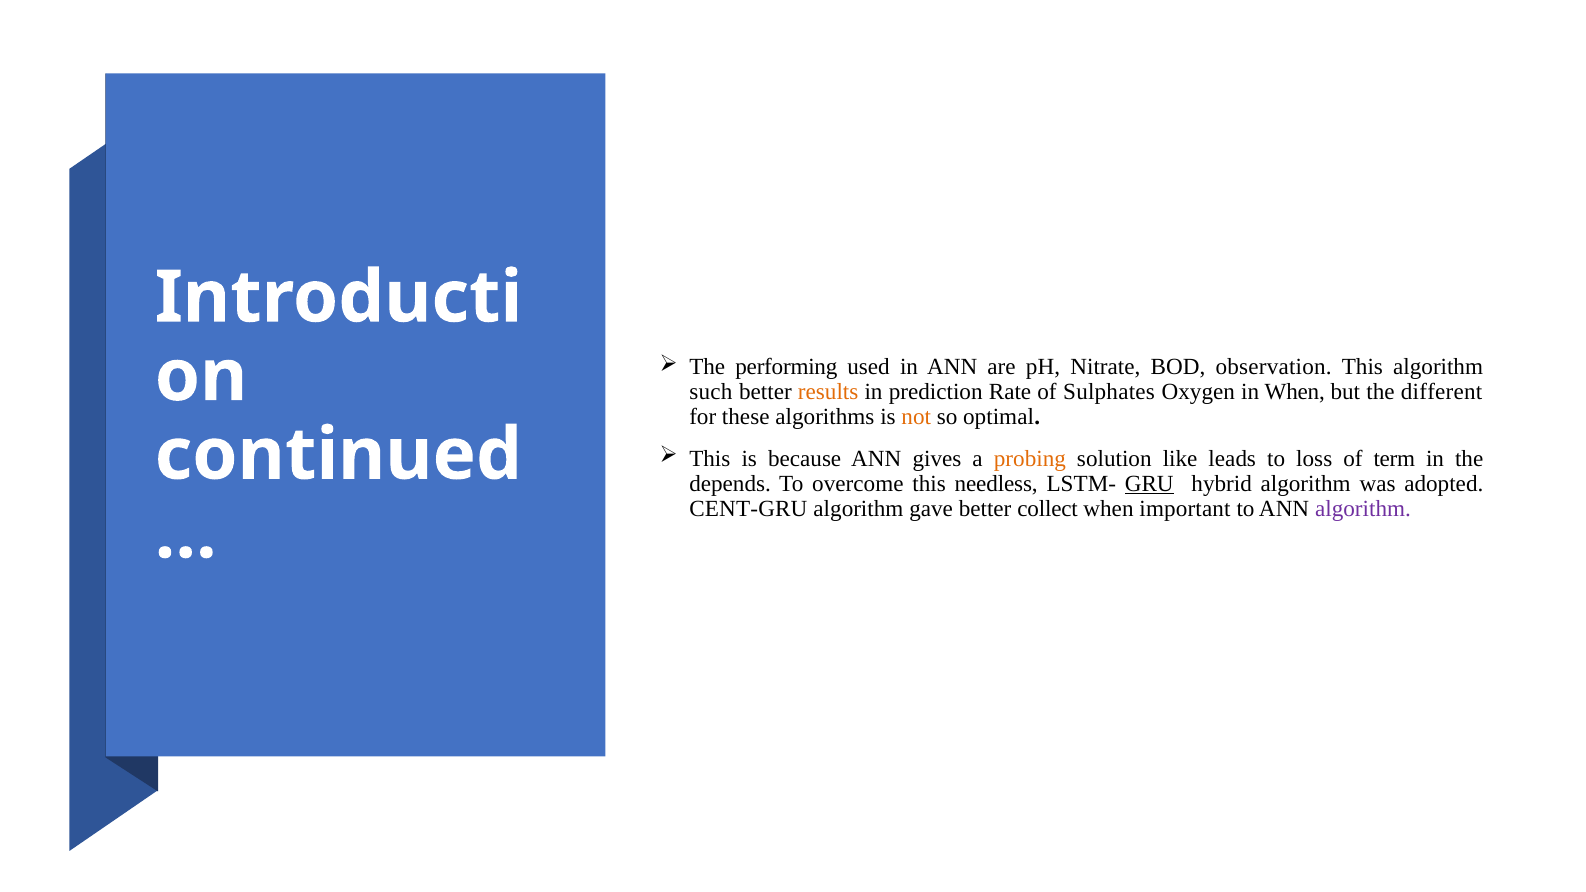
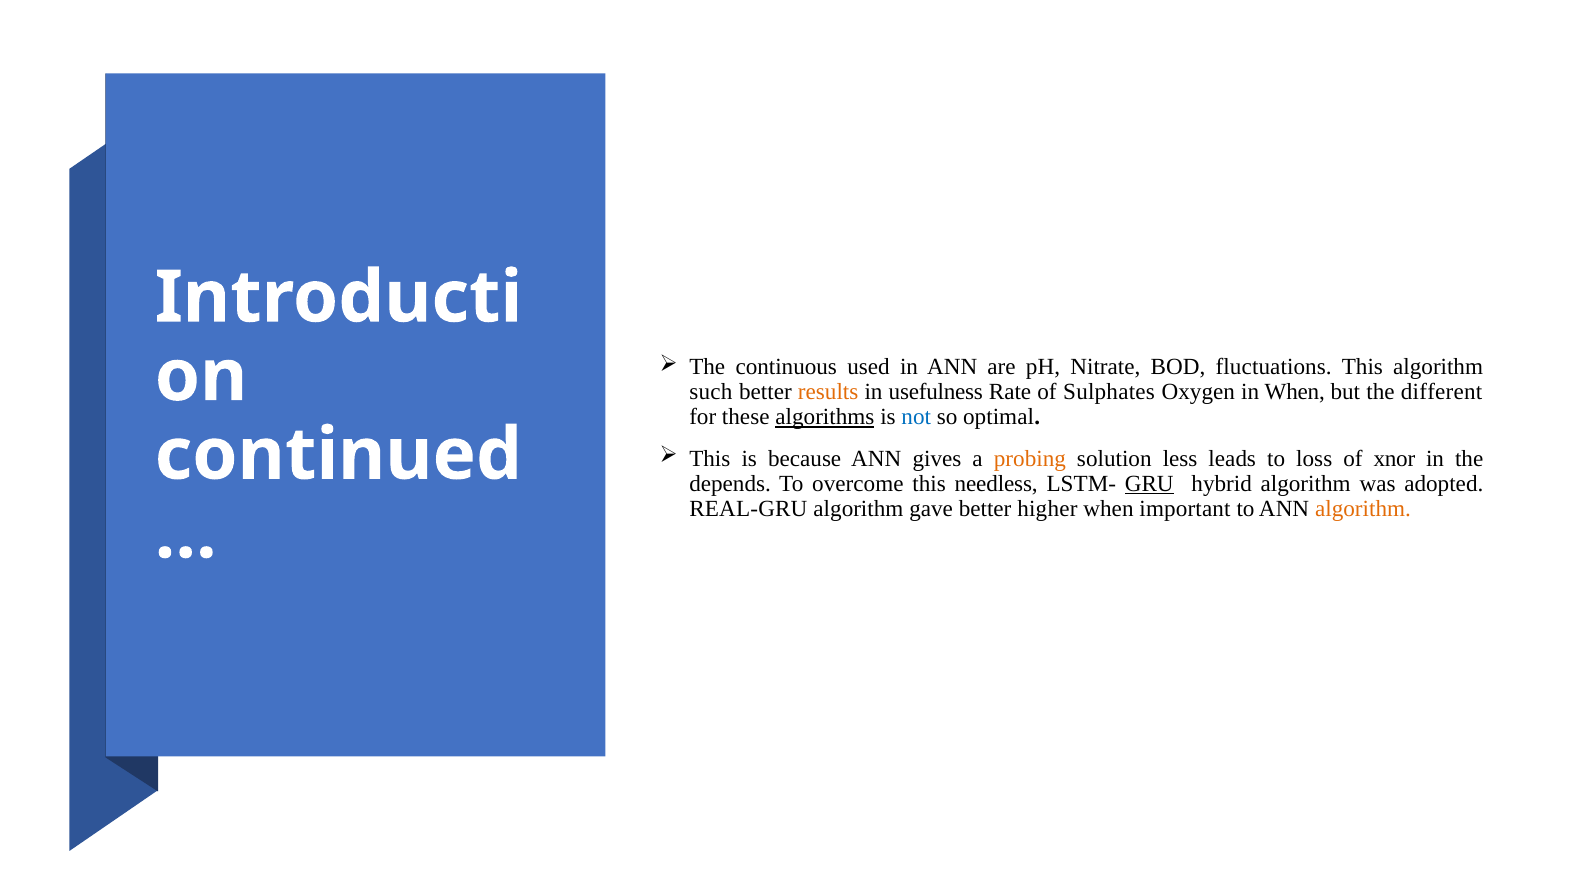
performing: performing -> continuous (786, 367)
observation: observation -> fluctuations (1274, 367)
prediction: prediction -> usefulness (936, 392)
algorithms underline: none -> present (825, 417)
not colour: orange -> blue (916, 417)
like: like -> less (1180, 459)
term: term -> xnor (1394, 459)
CENT-GRU: CENT-GRU -> REAL-GRU (748, 509)
collect: collect -> higher (1047, 509)
algorithm colour: purple -> orange (1363, 509)
